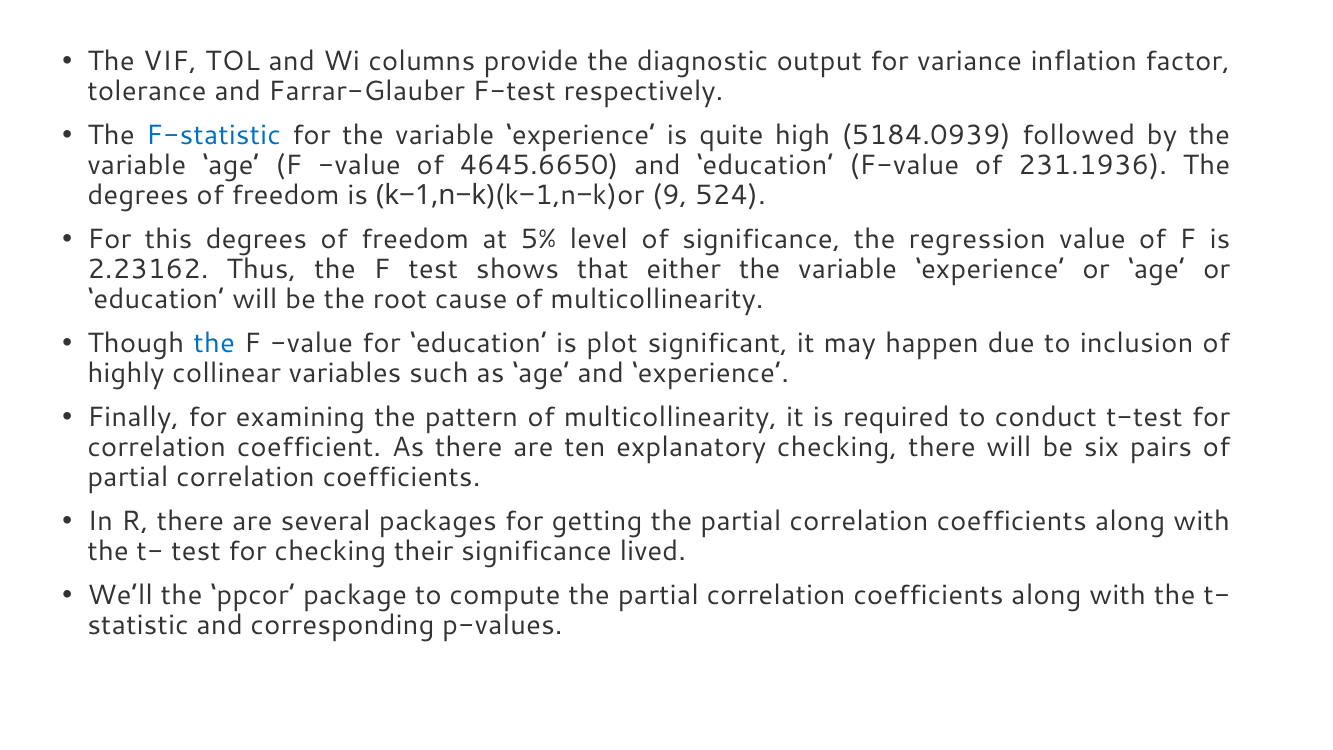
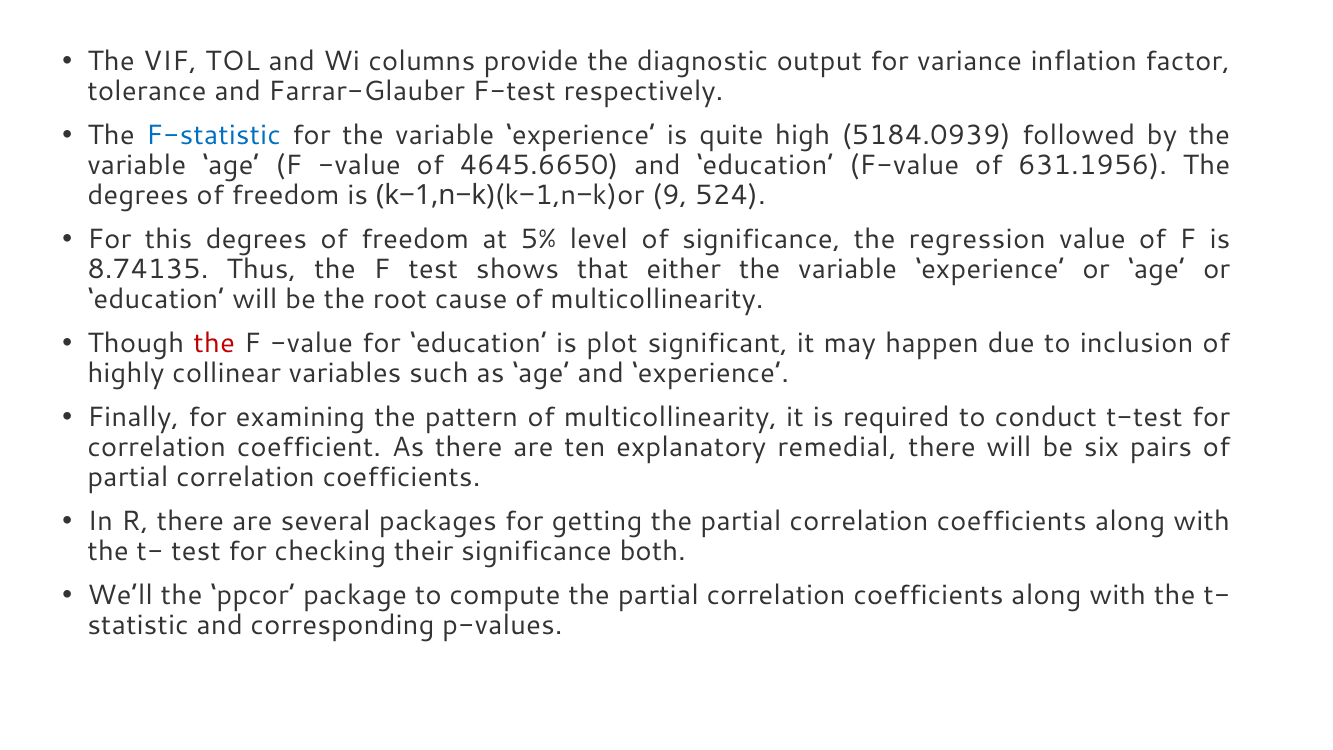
231.1936: 231.1936 -> 631.1956 (1093, 165)
2.23162: 2.23162 -> 8.74135 (148, 269)
the colour: blue -> red (214, 343)
explanatory checking: checking -> remedial (837, 447)
lived: lived -> both (653, 551)
